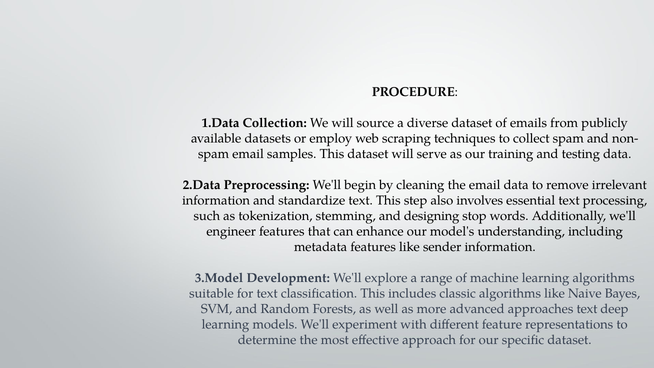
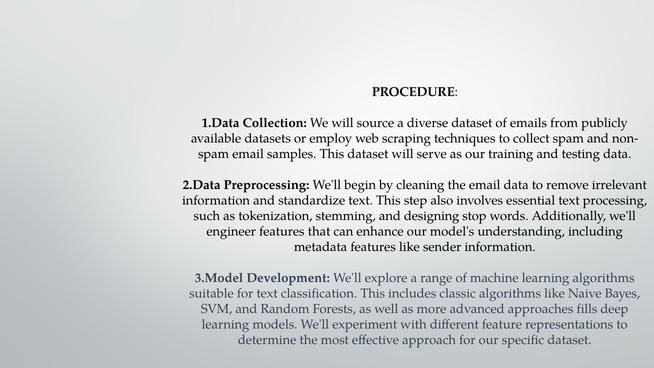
approaches text: text -> fills (587, 309)
